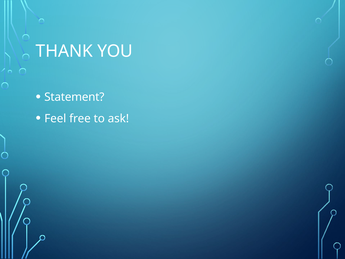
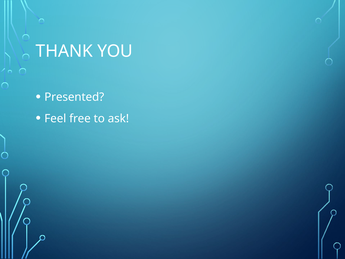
Statement: Statement -> Presented (74, 97)
